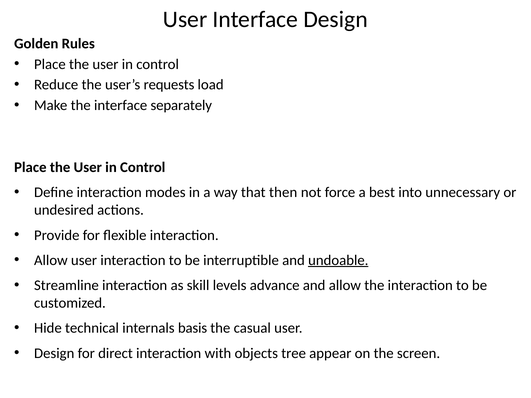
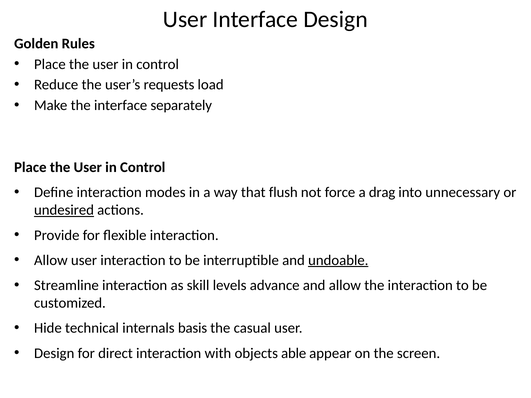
then: then -> flush (283, 193)
best: best -> drag (382, 193)
undesired underline: none -> present (64, 210)
tree: tree -> able (294, 353)
